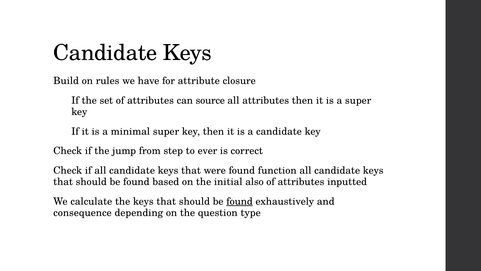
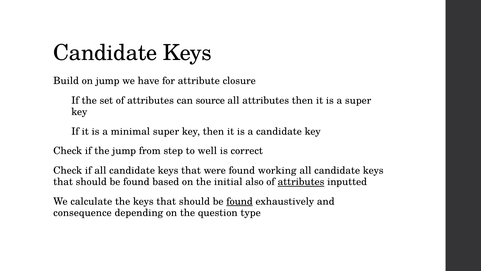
on rules: rules -> jump (108, 81)
ever: ever -> well (207, 151)
function: function -> working (277, 170)
attributes underline: none -> present (301, 182)
